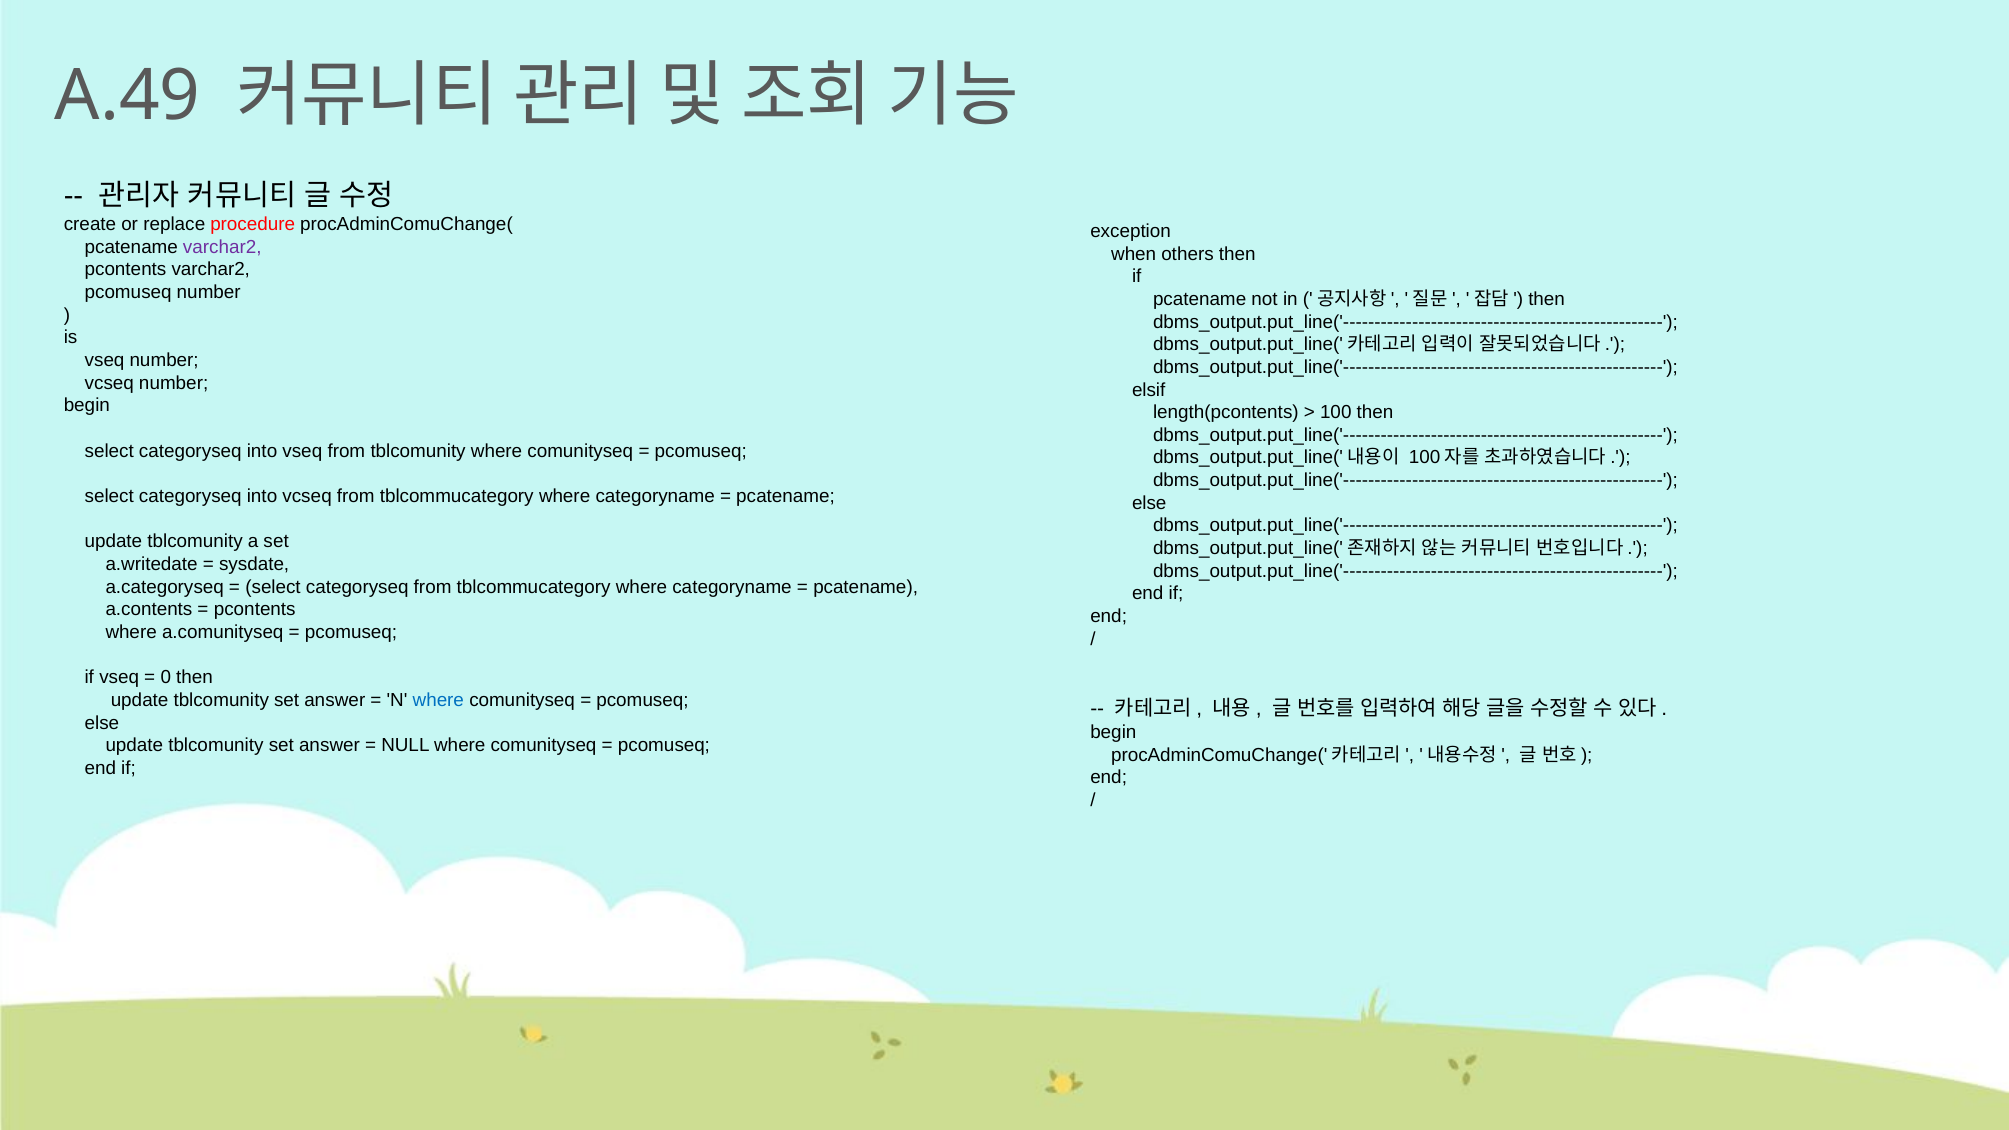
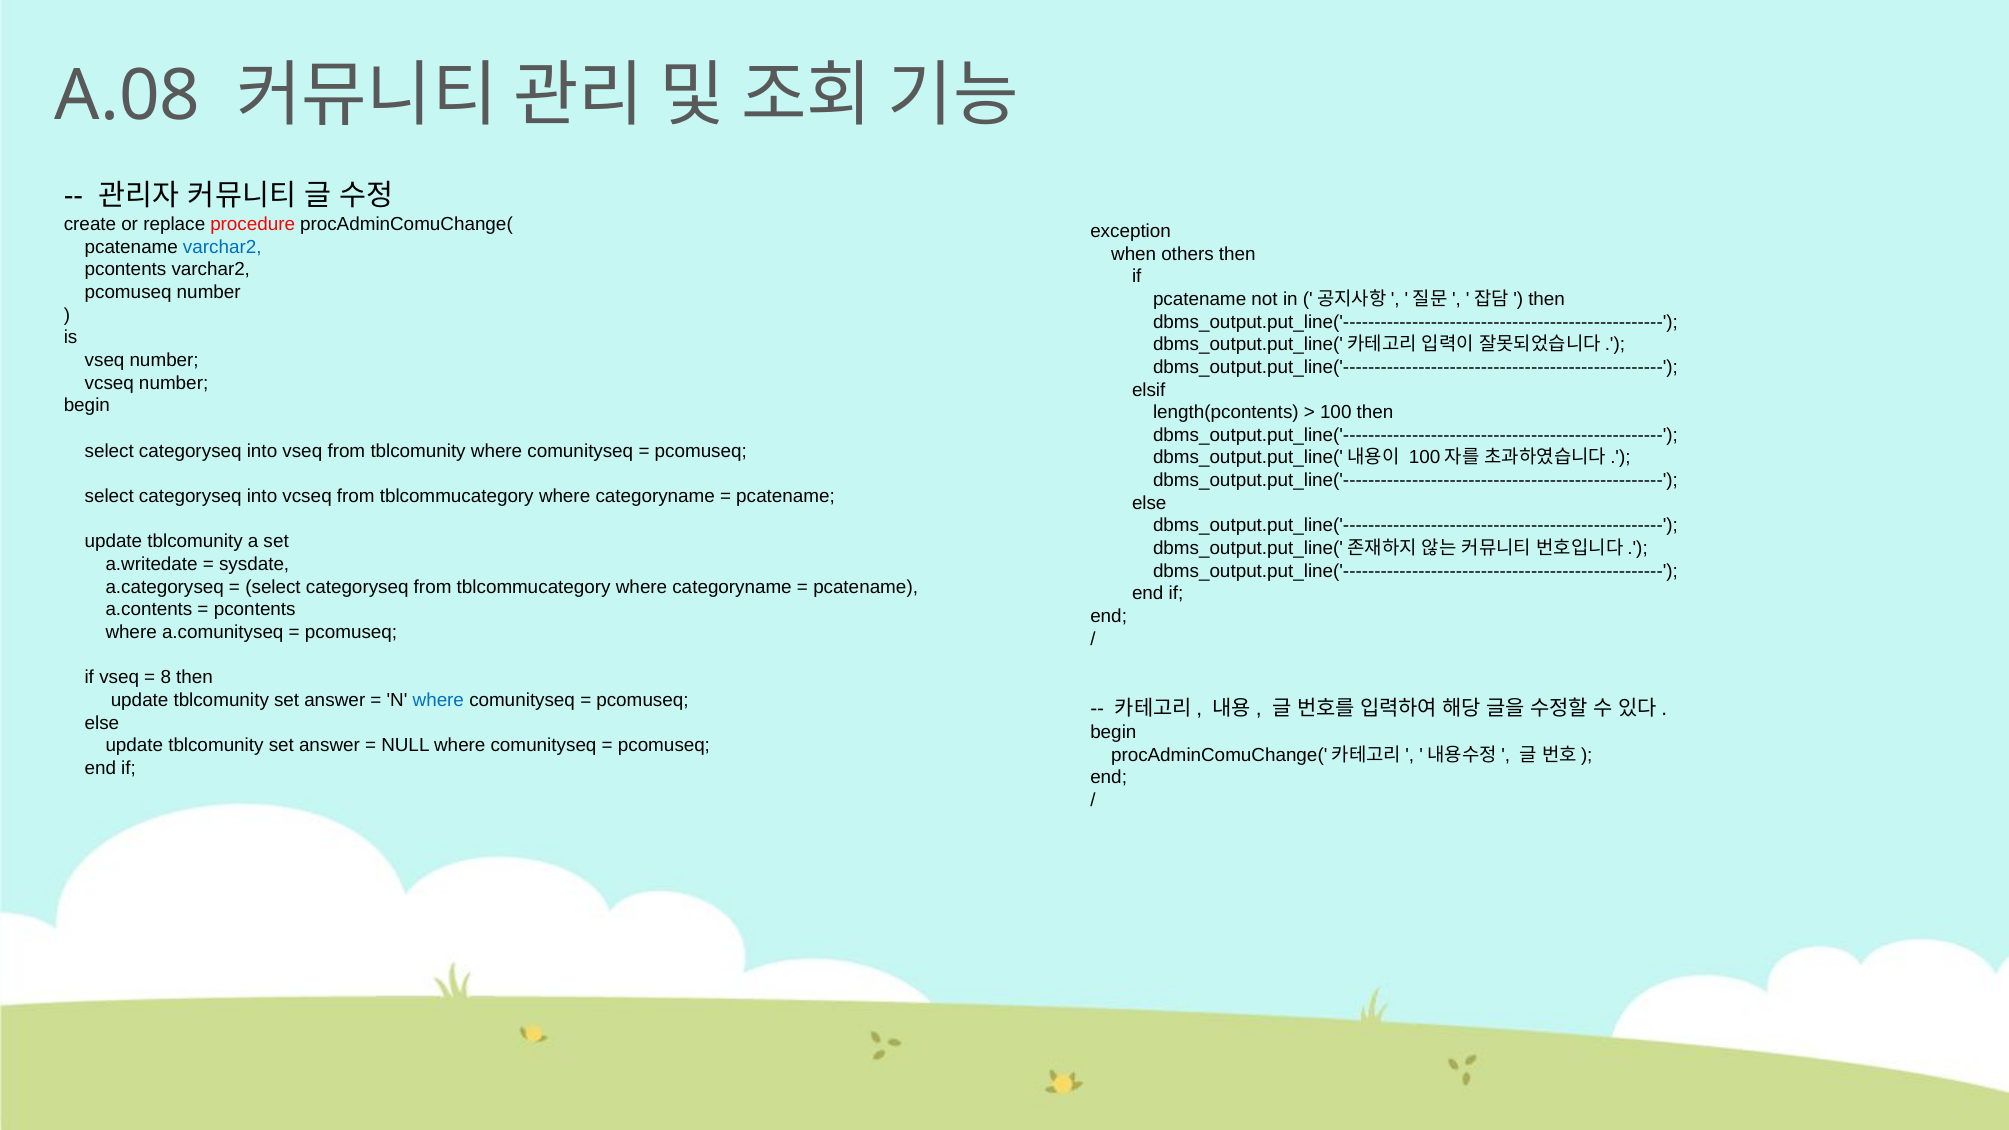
A.49: A.49 -> A.08 (128, 96)
varchar2 colour: purple -> blue (222, 247)
0: 0 -> 8 (166, 678)
